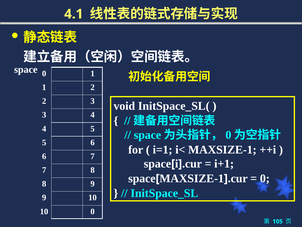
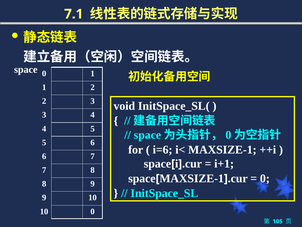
4.1: 4.1 -> 7.1 (74, 14)
i=1: i=1 -> i=6 (163, 149)
